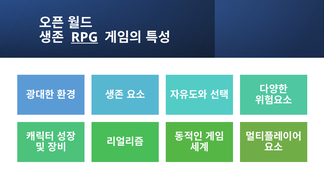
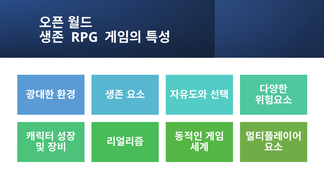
RPG underline: present -> none (84, 37)
